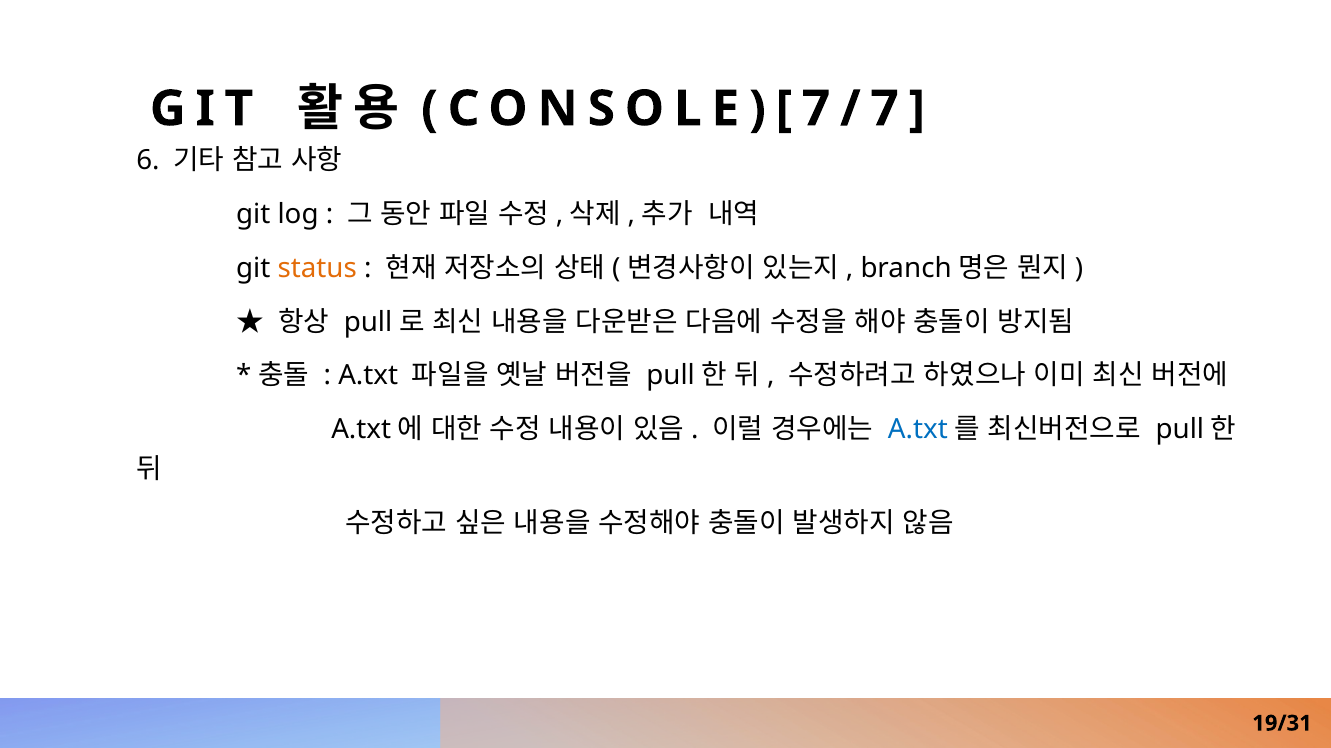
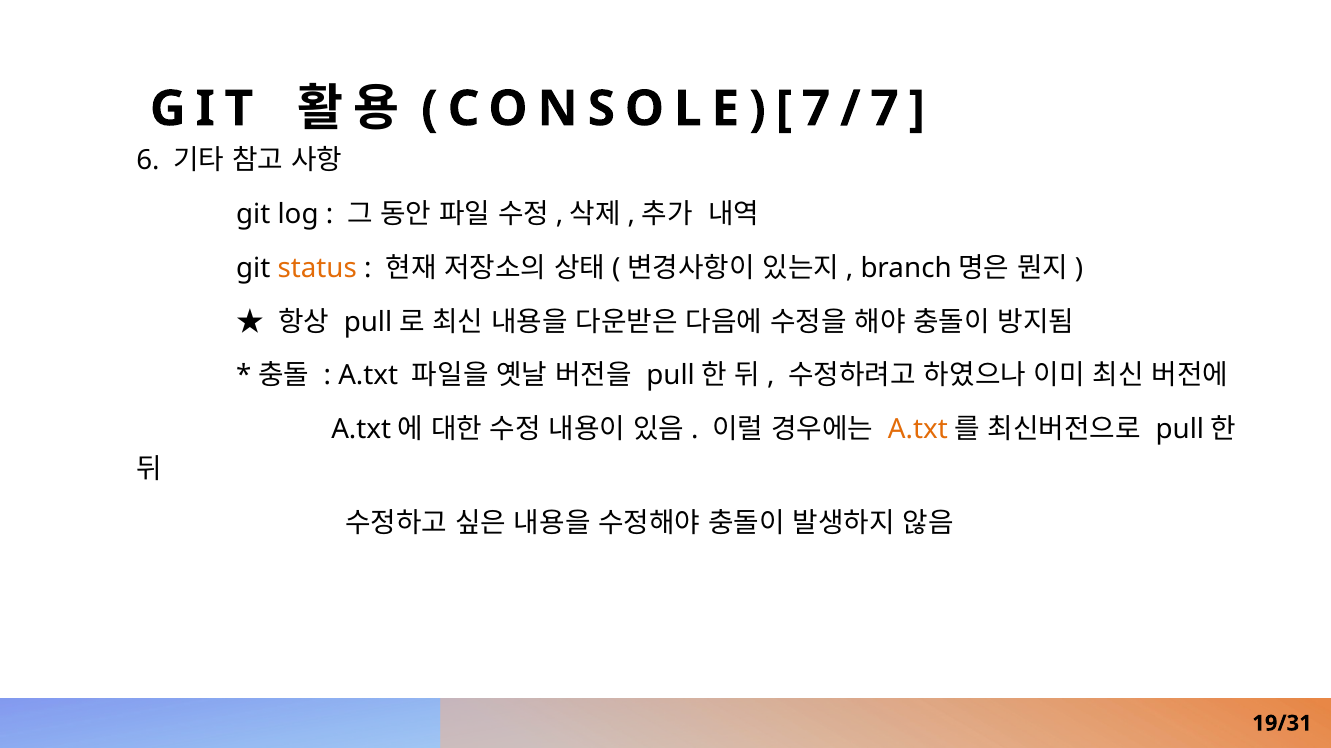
A.txt colour: blue -> orange (918, 430)
